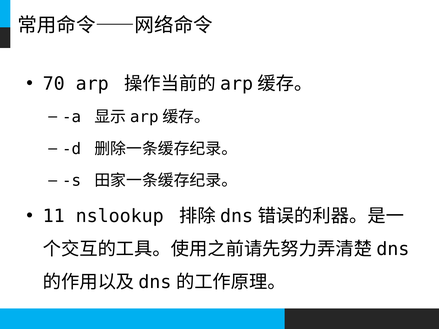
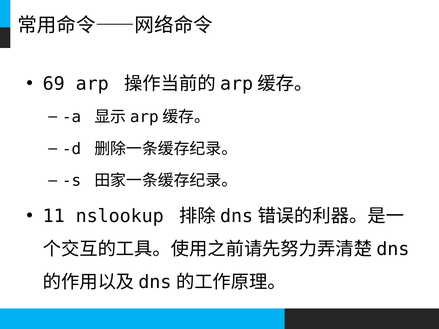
70: 70 -> 69 (54, 84)
